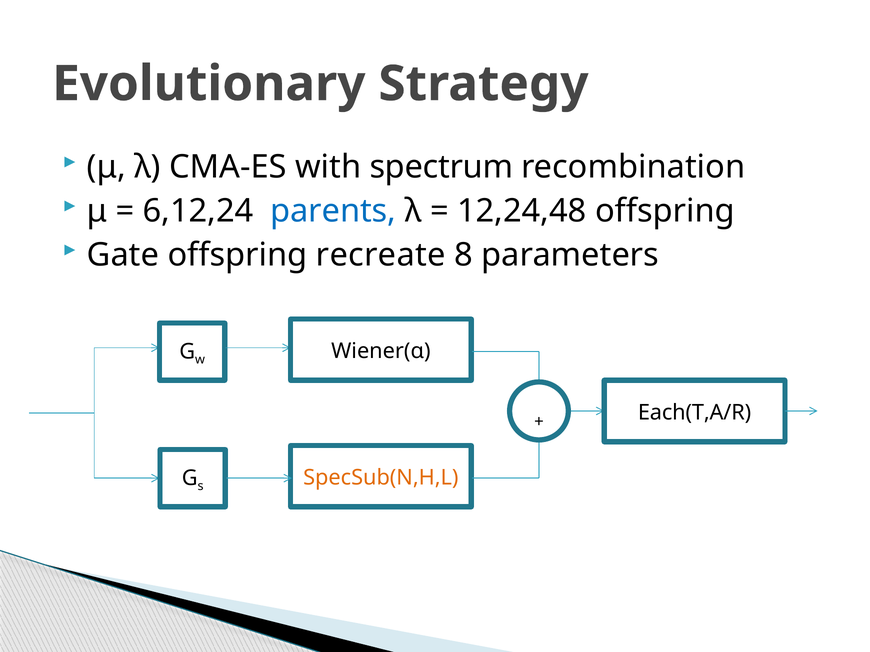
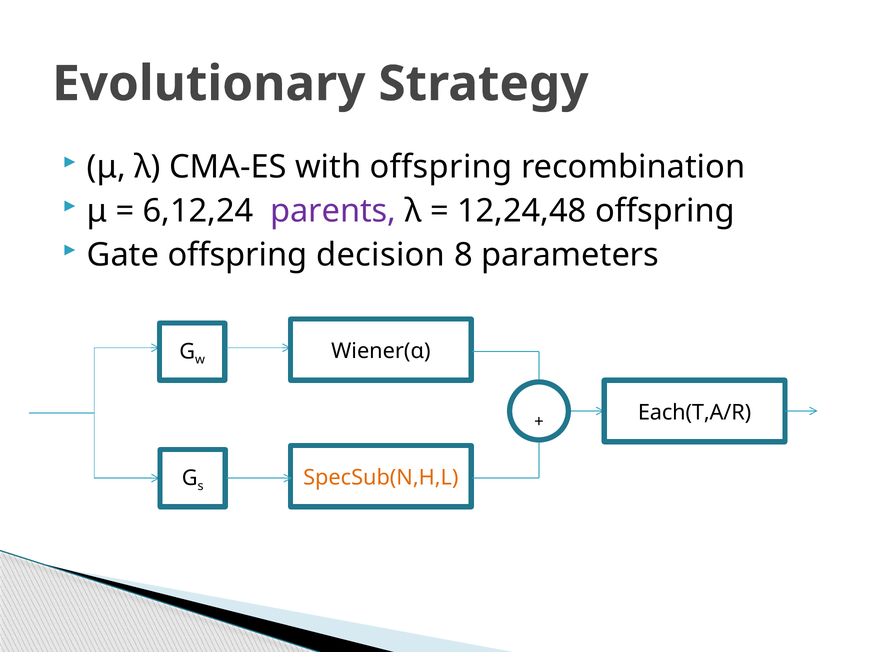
with spectrum: spectrum -> offspring (441, 167)
parents colour: blue -> purple (333, 211)
recreate: recreate -> decision (381, 255)
